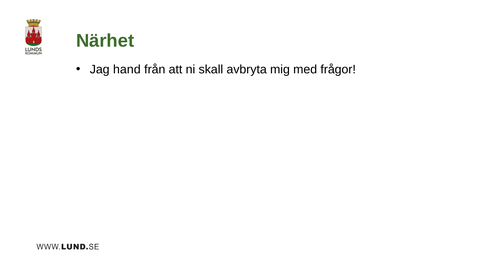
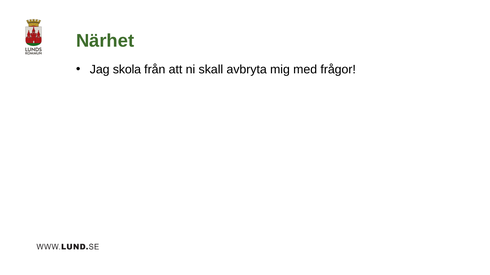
hand: hand -> skola (127, 70)
